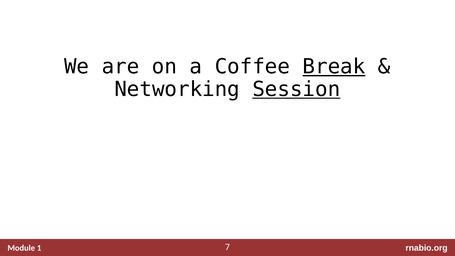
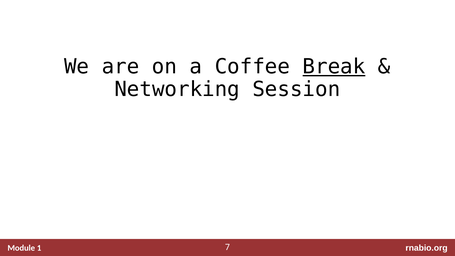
Session underline: present -> none (296, 89)
